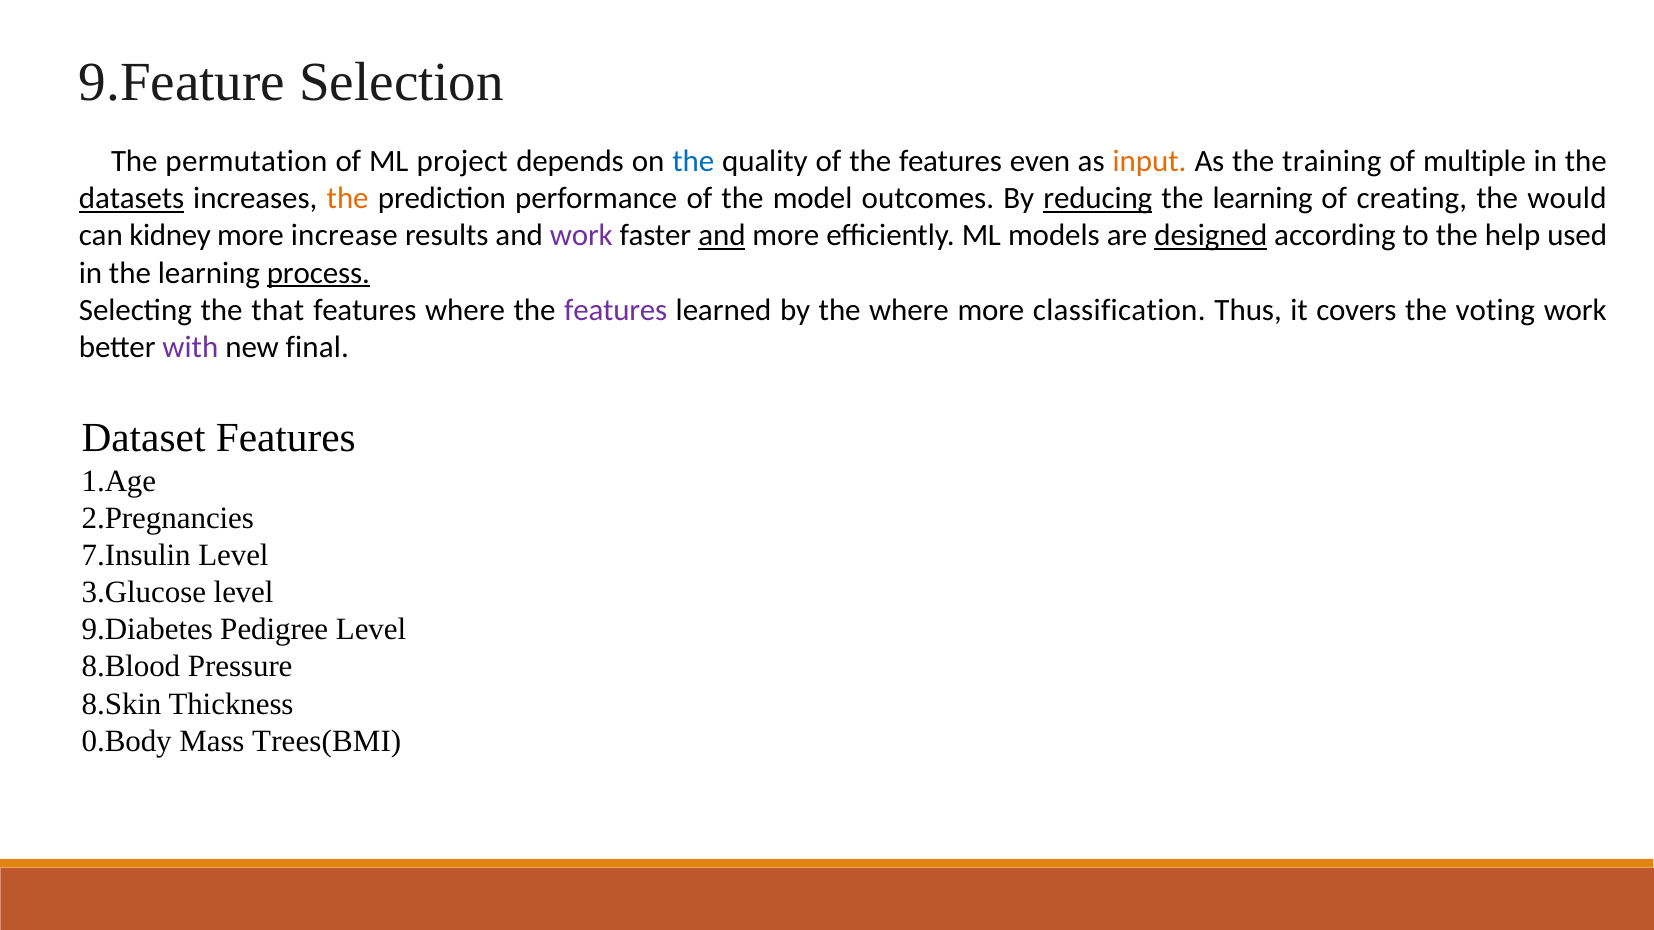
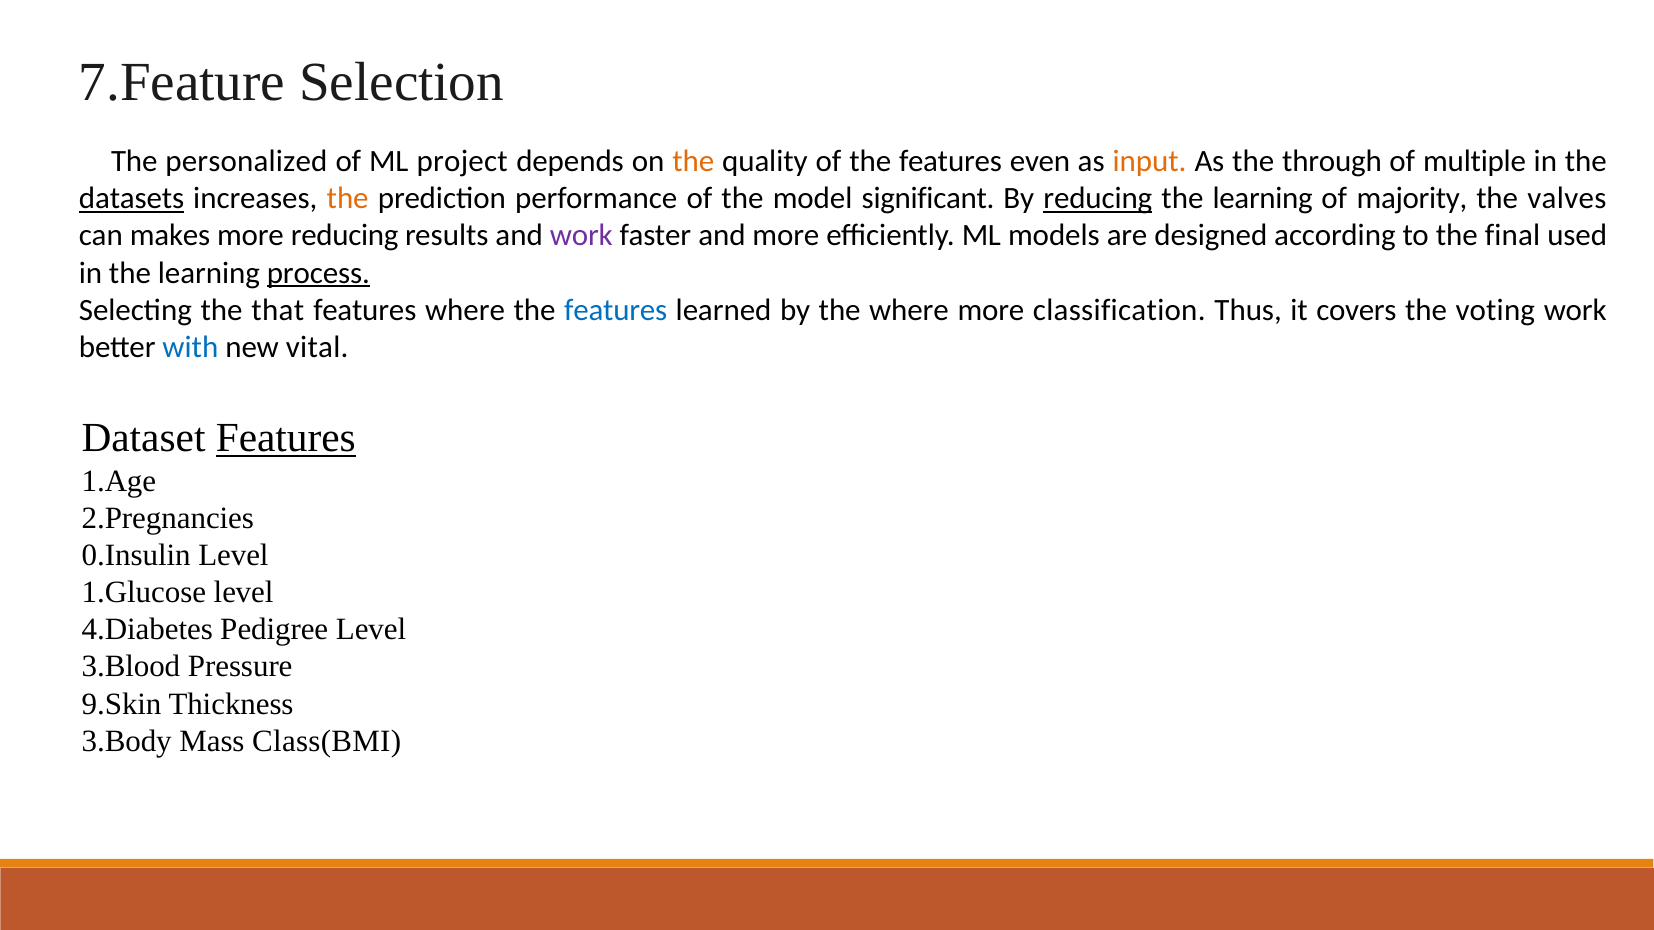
9.Feature: 9.Feature -> 7.Feature (182, 82)
permutation: permutation -> personalized (246, 161)
the colour: blue -> orange (693, 161)
training: training -> through (1332, 161)
outcomes: outcomes -> significant (928, 199)
creating: creating -> majority (1412, 199)
would: would -> valves (1567, 199)
kidney: kidney -> makes (170, 236)
more increase: increase -> reducing (345, 236)
and underline: present -> none (722, 236)
designed underline: present -> none (1211, 236)
help: help -> final (1513, 236)
features colour: purple -> blue (616, 310)
with colour: purple -> blue (190, 347)
final: final -> vital (317, 347)
Features underline: none -> present (286, 438)
7.Insulin: 7.Insulin -> 0.Insulin (136, 555)
3.Glucose: 3.Glucose -> 1.Glucose (144, 593)
9.Diabetes: 9.Diabetes -> 4.Diabetes (147, 630)
8.Blood: 8.Blood -> 3.Blood (131, 667)
8.Skin: 8.Skin -> 9.Skin (122, 704)
0.Body: 0.Body -> 3.Body (127, 741)
Trees(BMI: Trees(BMI -> Class(BMI (327, 741)
